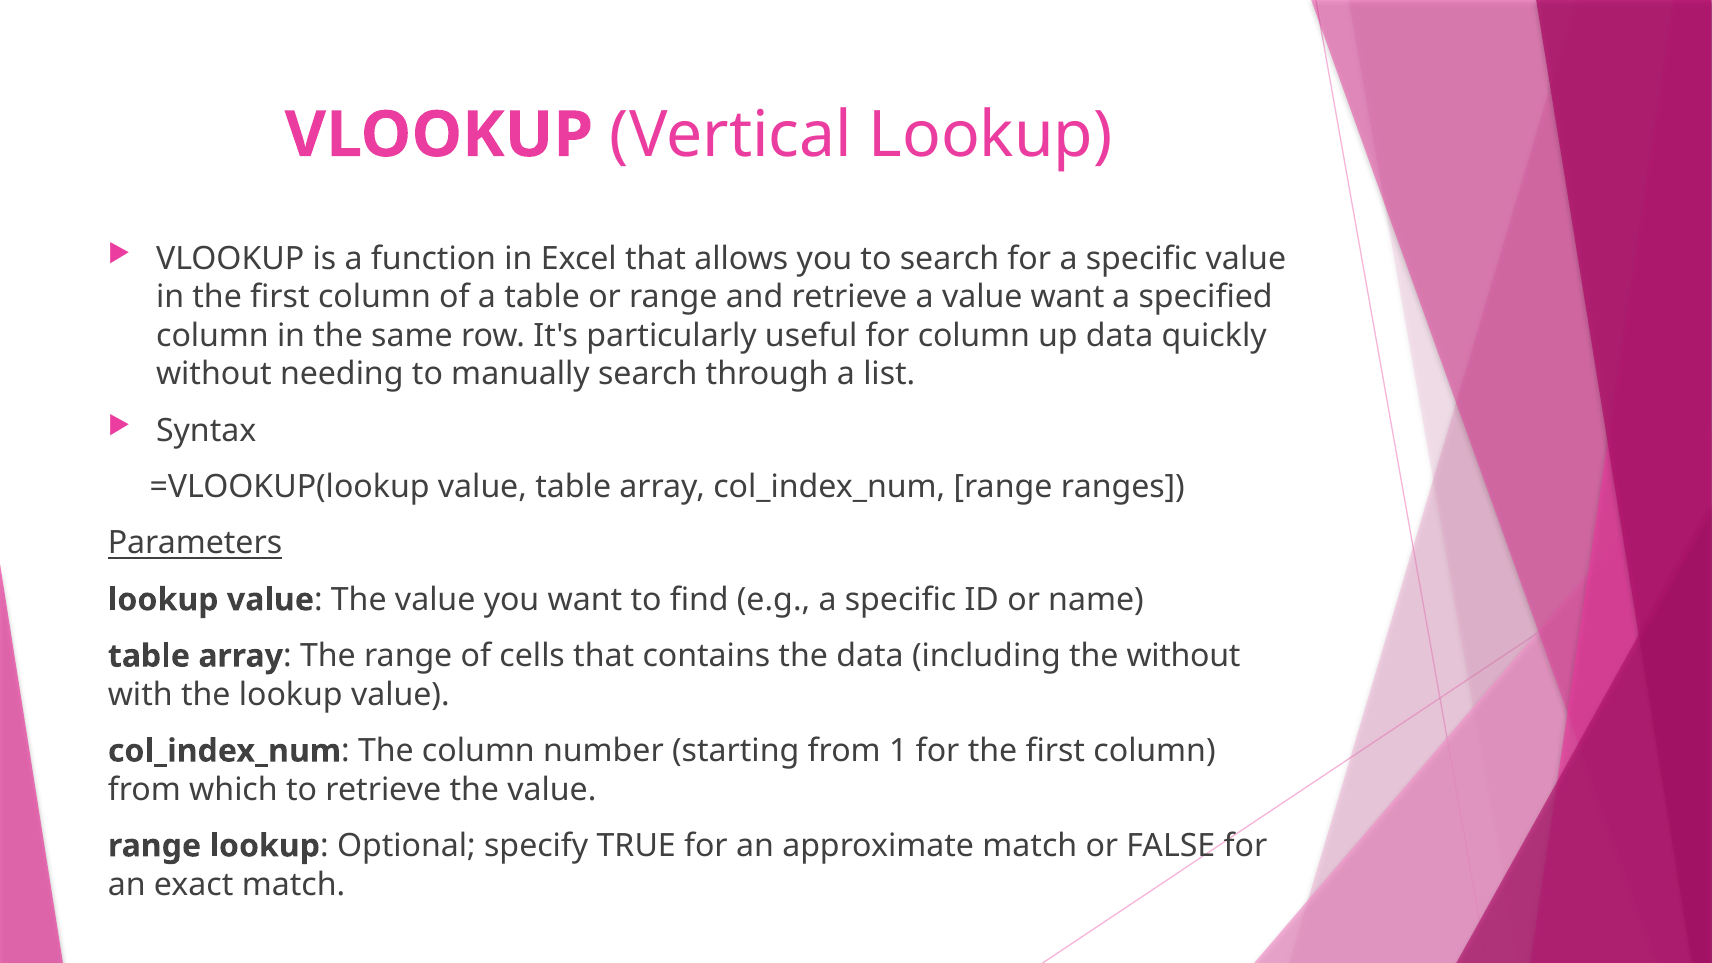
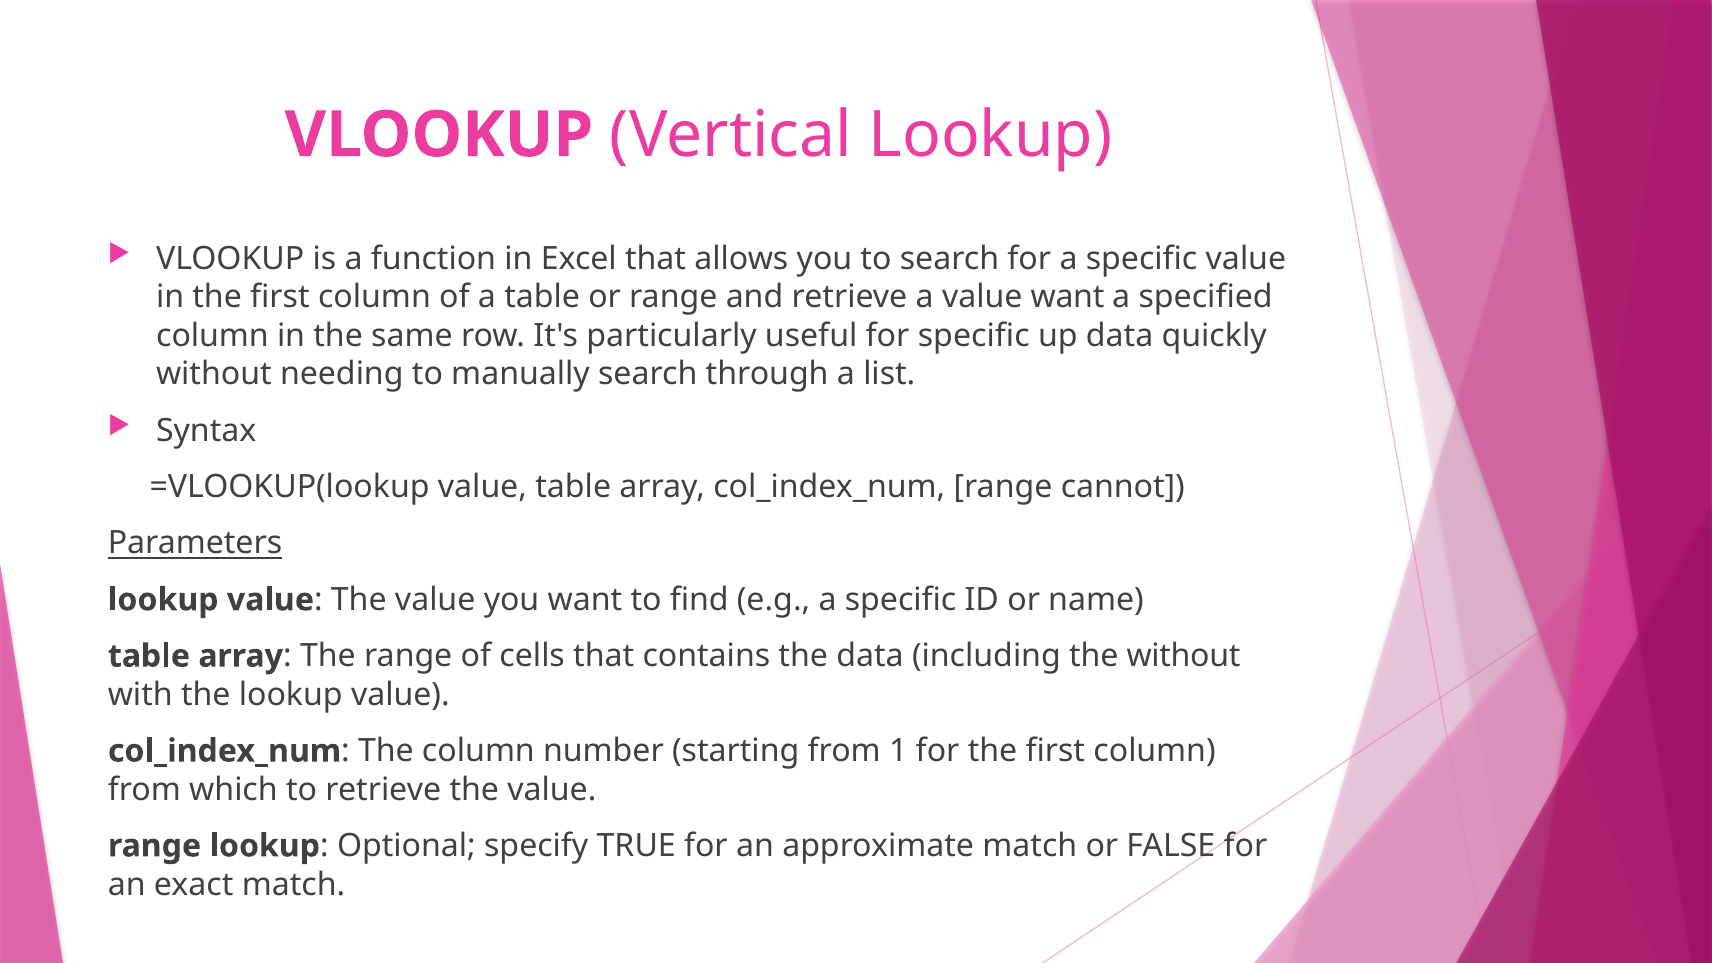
for column: column -> specific (974, 336)
ranges: ranges -> cannot (1123, 487)
